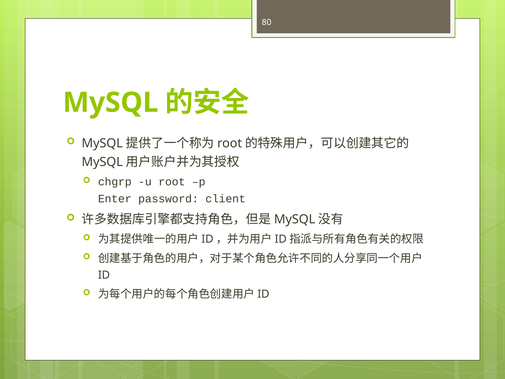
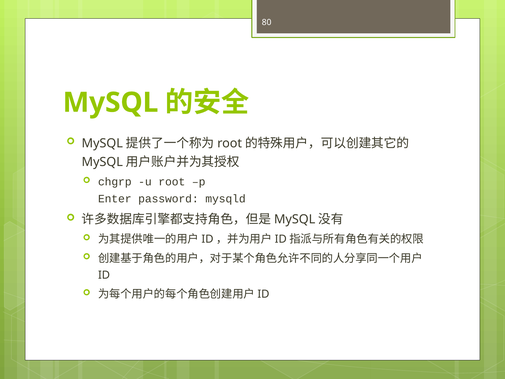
client: client -> mysqld (226, 199)
